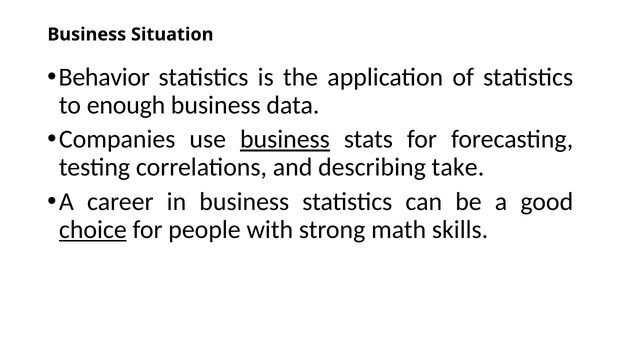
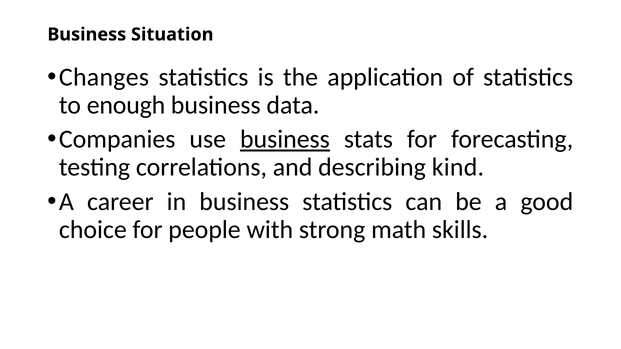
Behavior: Behavior -> Changes (104, 77)
take: take -> kind (458, 167)
choice underline: present -> none (93, 230)
